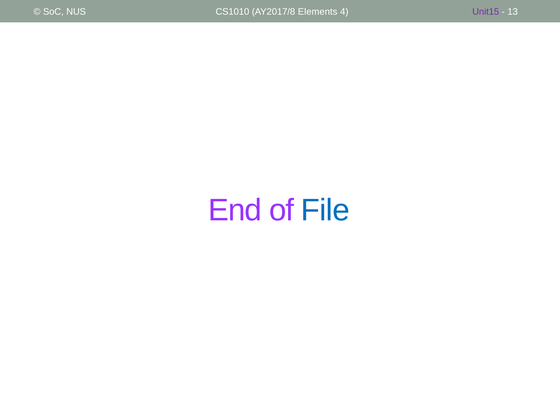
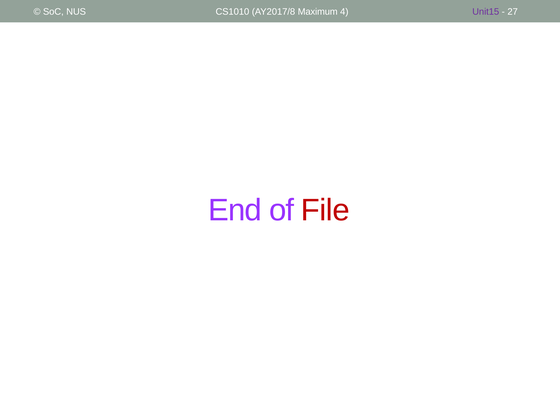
Elements: Elements -> Maximum (318, 12)
13: 13 -> 27 (513, 12)
File colour: blue -> red (325, 210)
